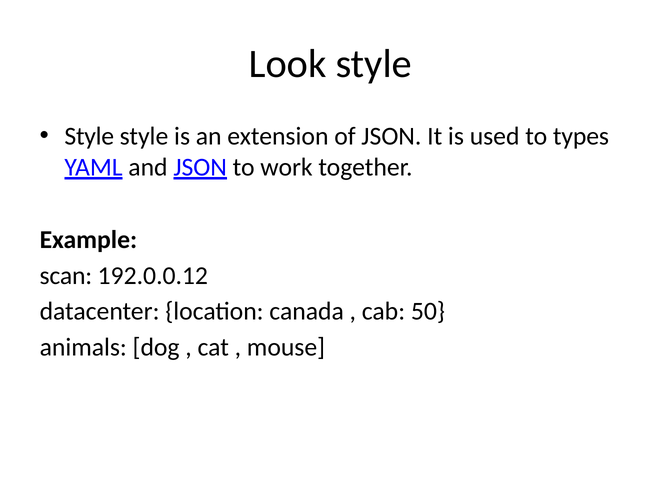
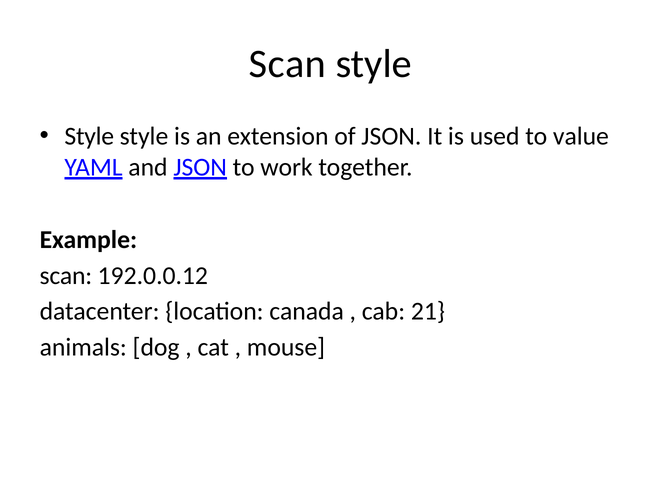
Look: Look -> Scan (287, 64)
types: types -> value (581, 136)
50: 50 -> 21 (428, 311)
